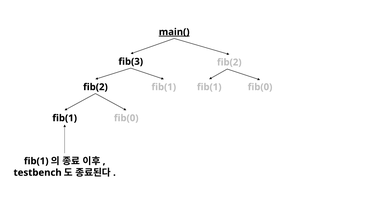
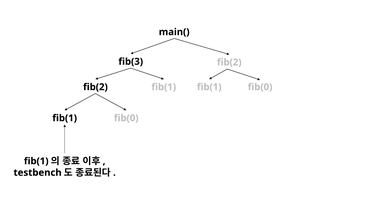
main( underline: present -> none (174, 32)
